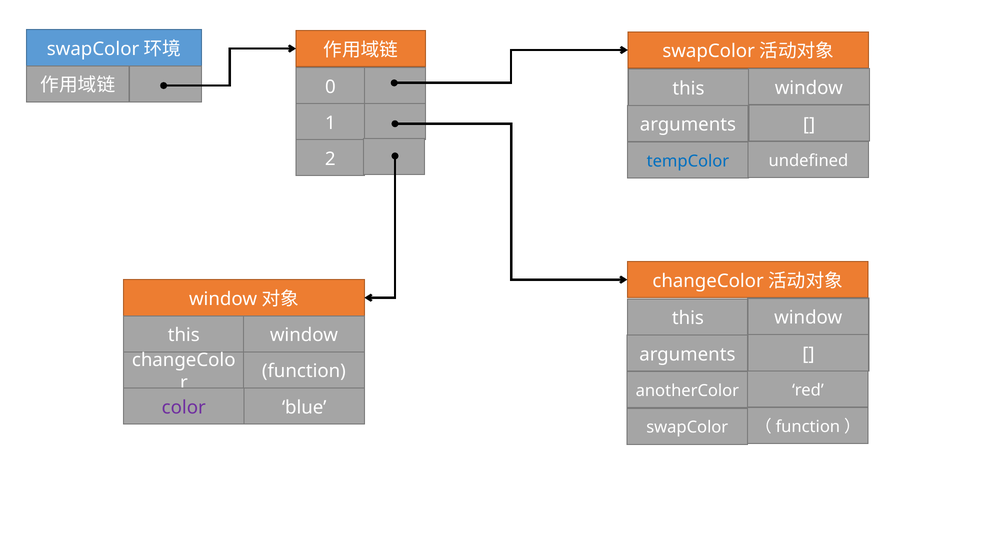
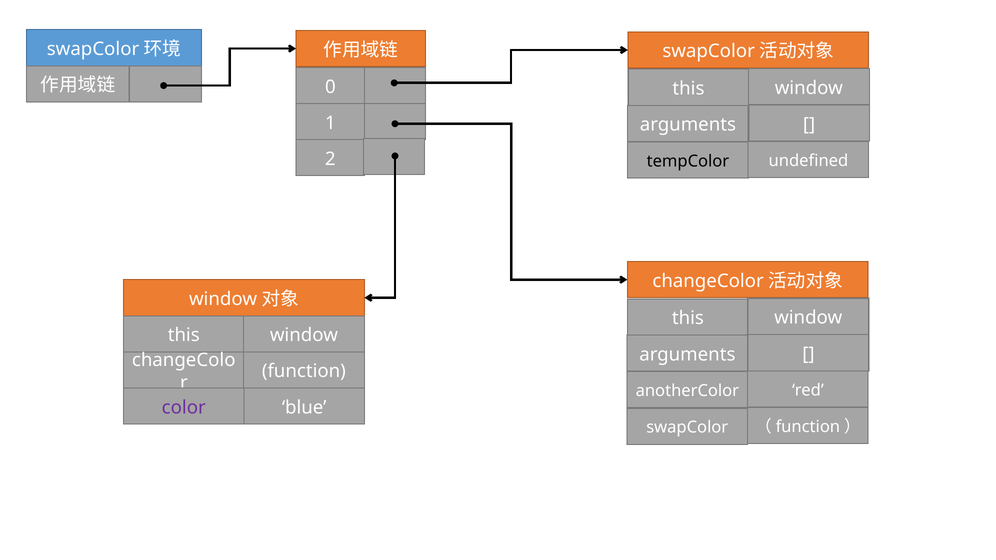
tempColor colour: blue -> black (688, 161)
